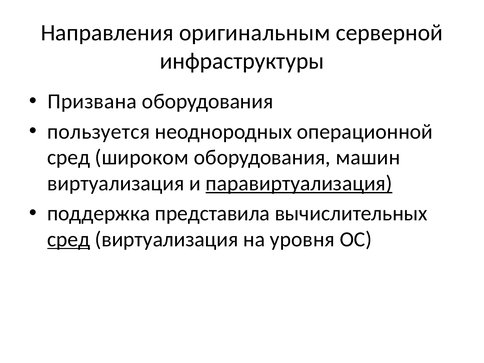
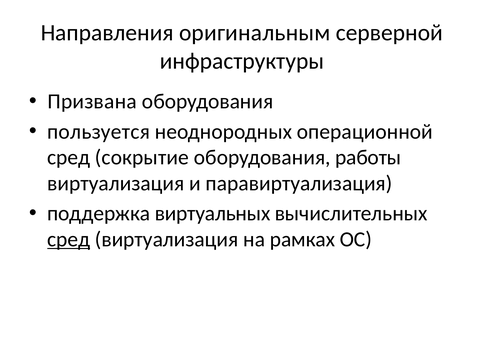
широком: широком -> сокрытие (142, 157)
машин: машин -> работы (368, 157)
паравиртуализация underline: present -> none (299, 183)
представила: представила -> виртуальных (213, 213)
уровня: уровня -> рамках (302, 239)
